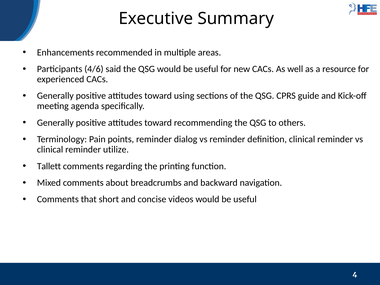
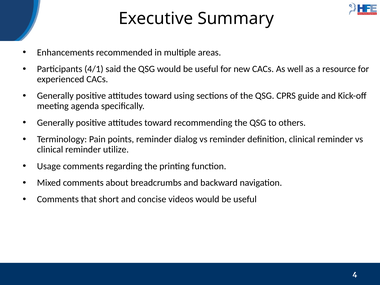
4/6: 4/6 -> 4/1 (94, 69)
Tallett: Tallett -> Usage (49, 166)
